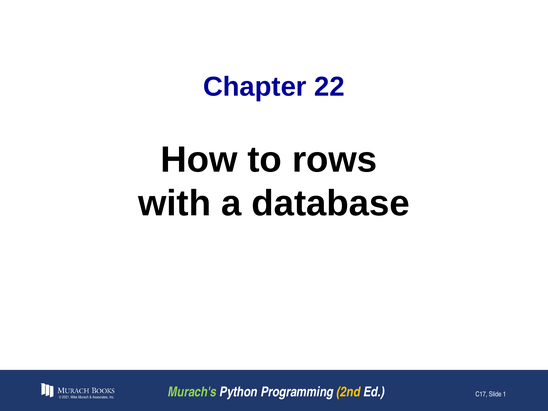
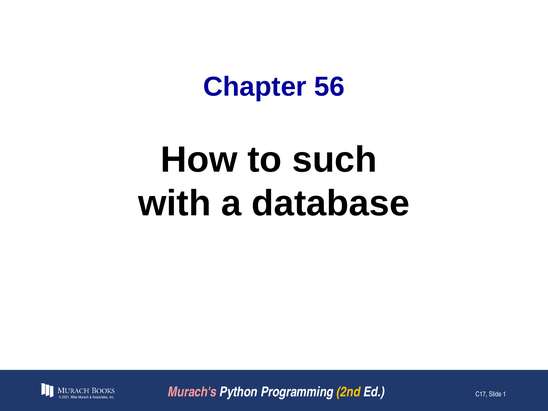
22: 22 -> 56 (329, 87)
rows: rows -> such (335, 160)
Murach's colour: light green -> pink (192, 392)
